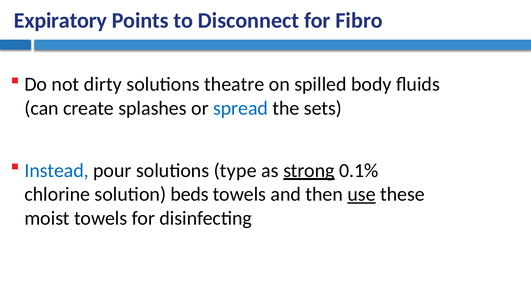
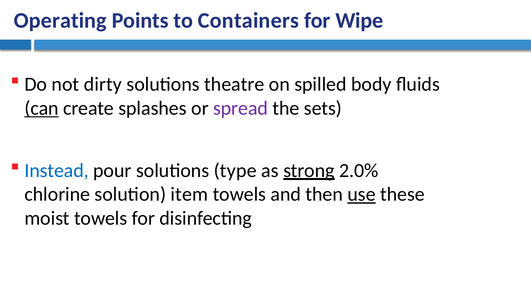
Expiratory: Expiratory -> Operating (60, 20)
Disconnect: Disconnect -> Containers (248, 20)
Fibro: Fibro -> Wipe (359, 20)
can underline: none -> present (42, 108)
spread colour: blue -> purple (241, 108)
0.1%: 0.1% -> 2.0% (359, 170)
beds: beds -> item (189, 194)
